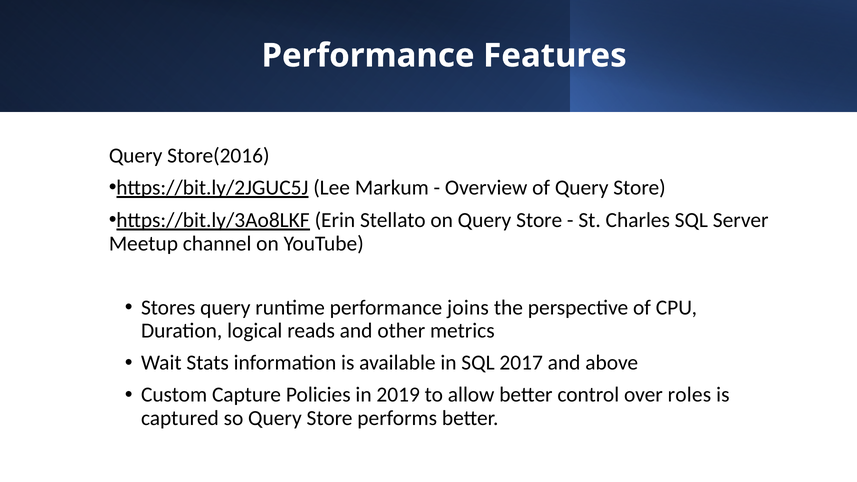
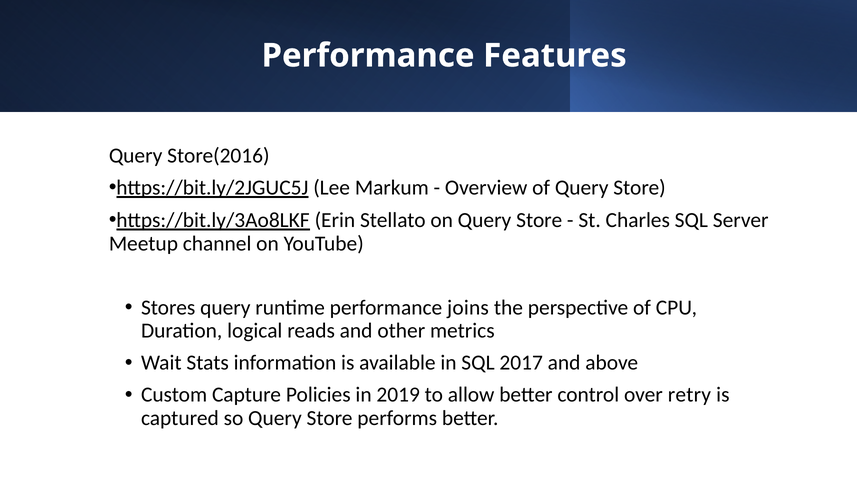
roles: roles -> retry (689, 395)
